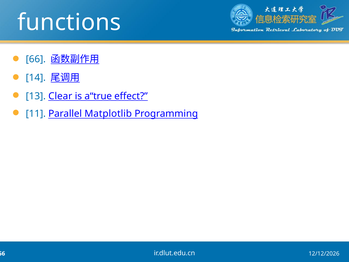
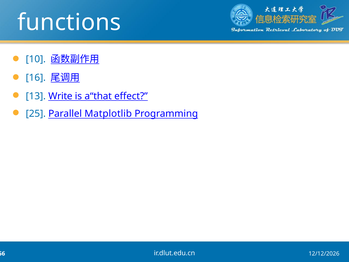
66: 66 -> 10 (36, 59)
14: 14 -> 16 (36, 78)
Clear: Clear -> Write (60, 96)
a“true: a“true -> a“that (98, 96)
11: 11 -> 25 (36, 114)
